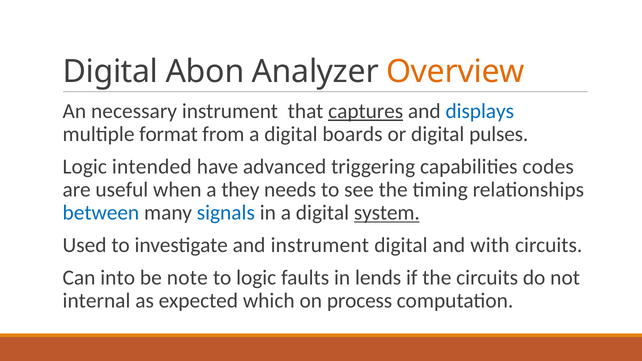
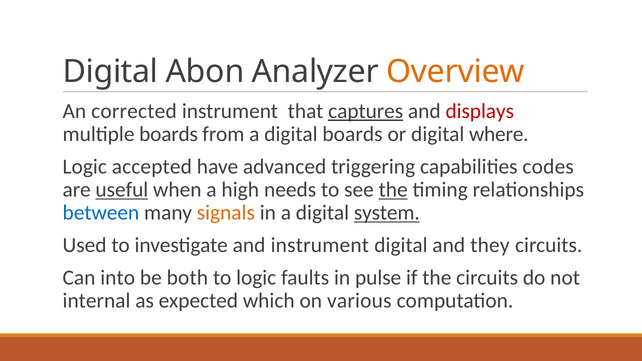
necessary: necessary -> corrected (134, 111)
displays colour: blue -> red (480, 111)
multiple format: format -> boards (169, 134)
pulses: pulses -> where (499, 134)
intended: intended -> accepted (152, 167)
useful underline: none -> present (122, 190)
they: they -> high (240, 190)
the underline: none -> present (393, 190)
signals colour: blue -> orange (226, 213)
with: with -> they (490, 245)
note: note -> both (187, 278)
lends: lends -> pulse (378, 278)
process: process -> various (359, 301)
